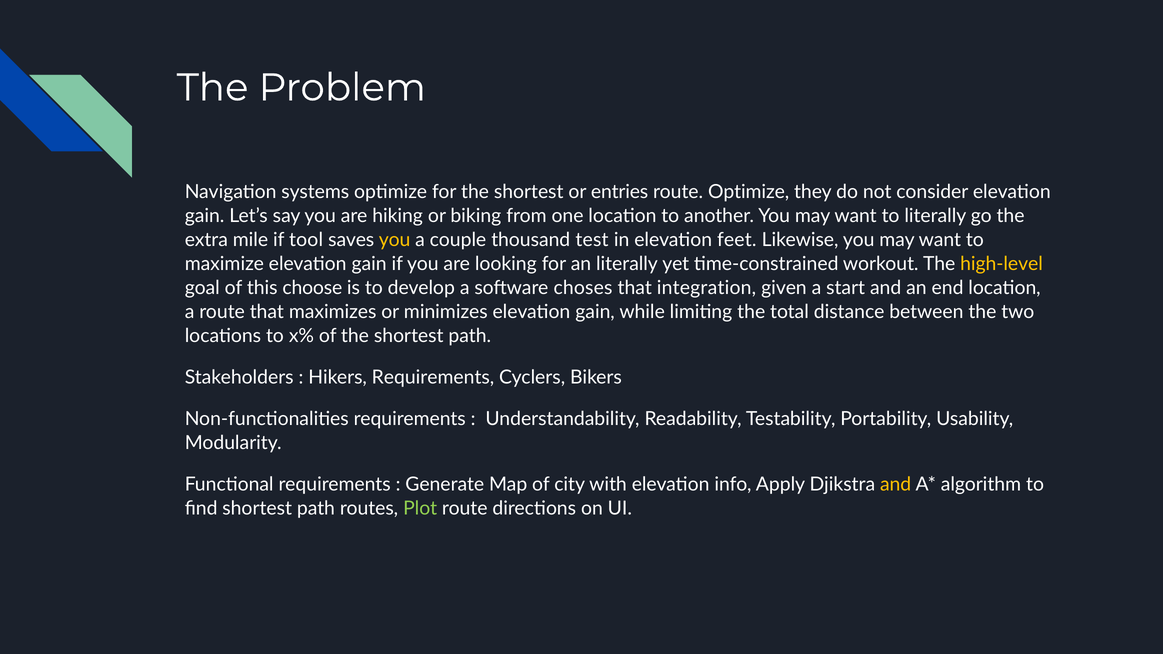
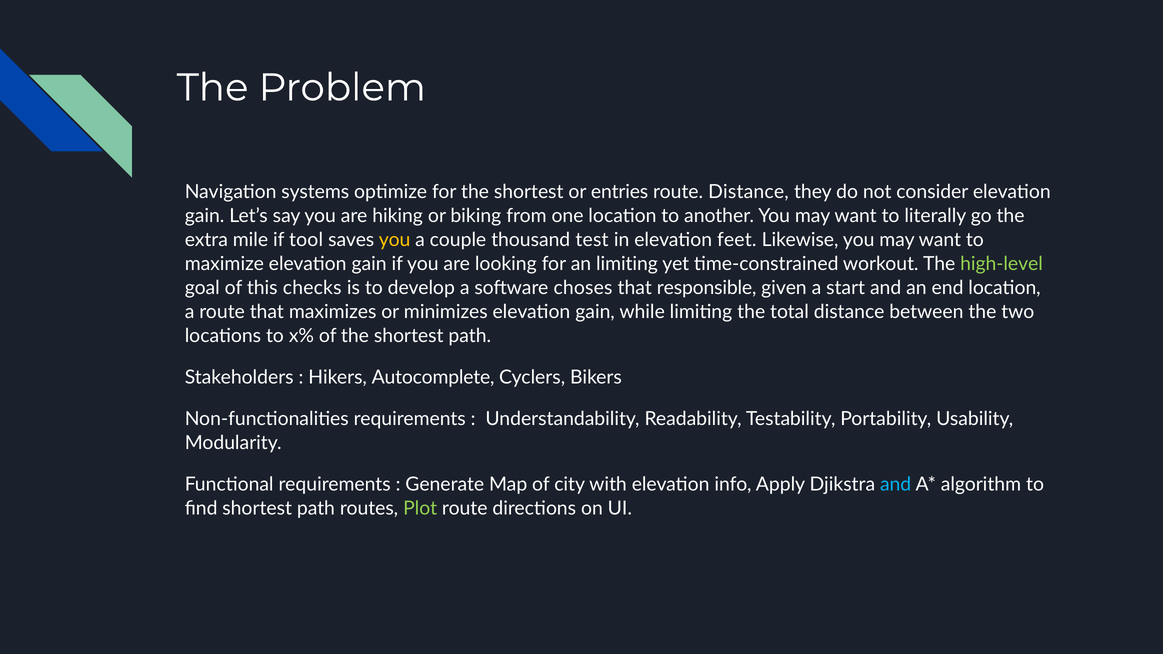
route Optimize: Optimize -> Distance (748, 192)
an literally: literally -> limiting (627, 264)
high-level colour: yellow -> light green (1002, 264)
choose: choose -> checks (312, 288)
integration: integration -> responsible (707, 288)
Hikers Requirements: Requirements -> Autocomplete (433, 377)
and colour: yellow -> light blue (896, 484)
